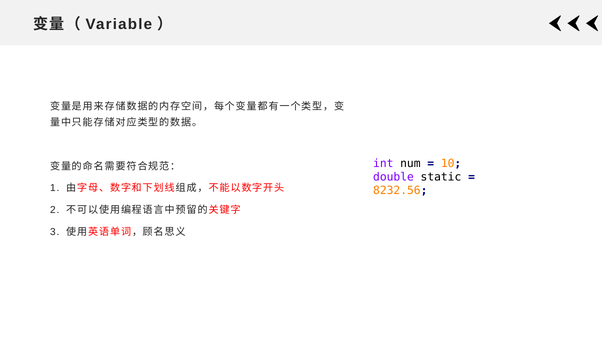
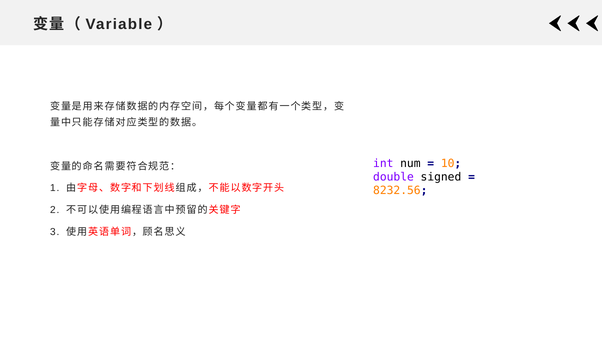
static: static -> signed (441, 177)
